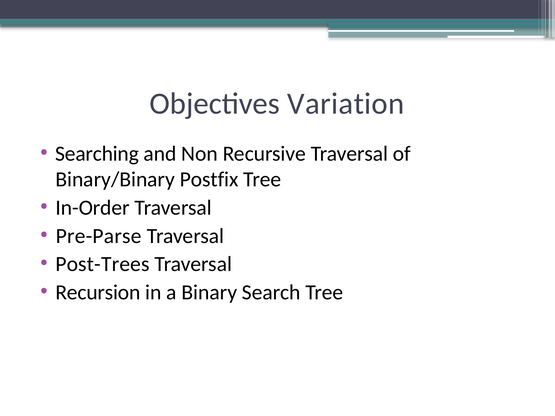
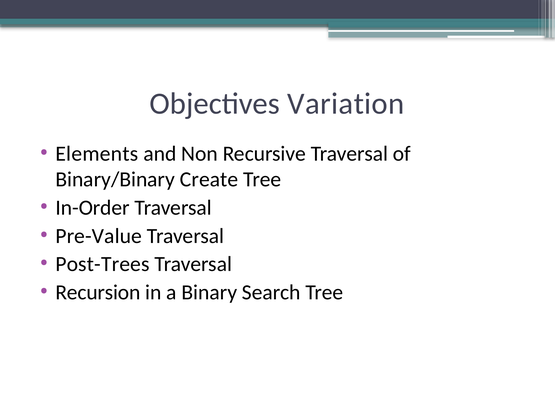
Searching: Searching -> Elements (97, 154)
Postfix: Postfix -> Create (209, 180)
Pre-Parse: Pre-Parse -> Pre-Value (99, 236)
